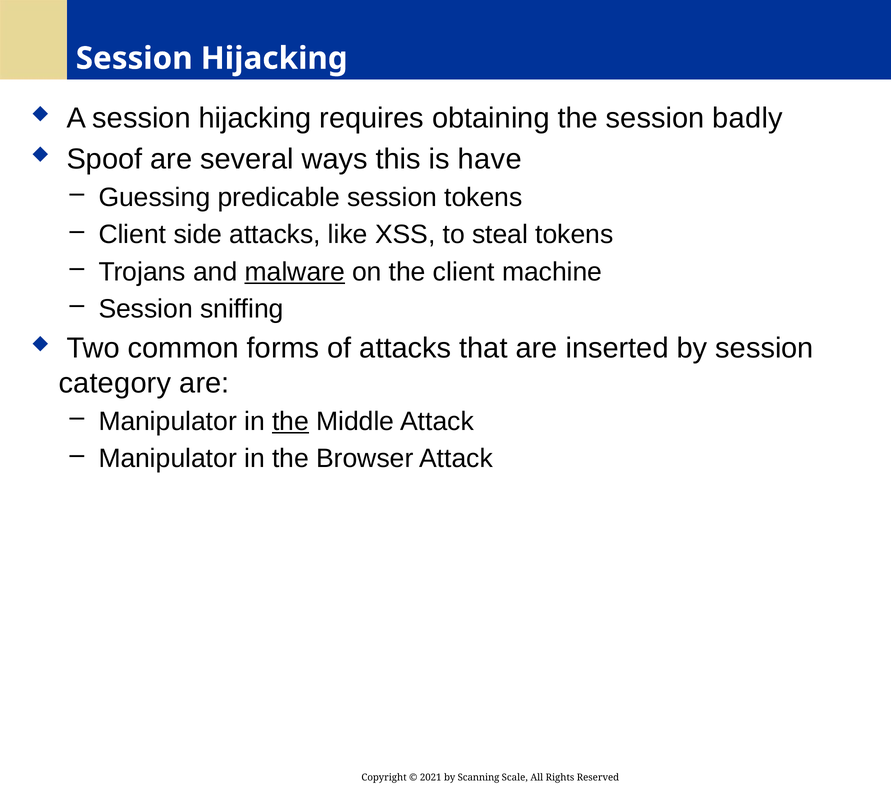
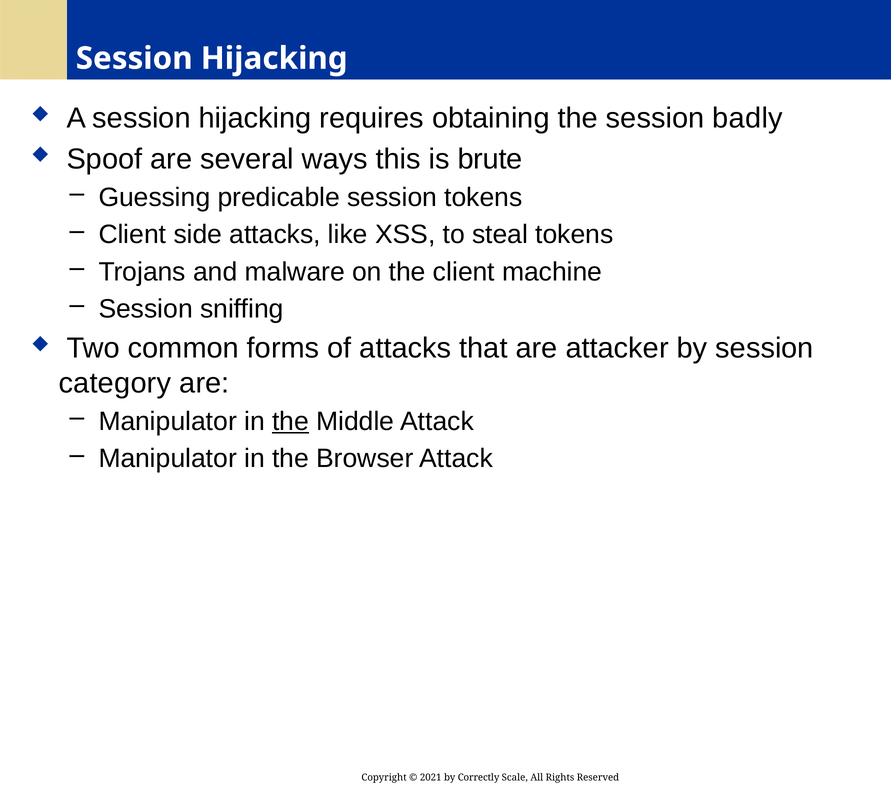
have: have -> brute (490, 159)
malware underline: present -> none (295, 272)
inserted: inserted -> attacker (617, 348)
Scanning: Scanning -> Correctly (479, 777)
